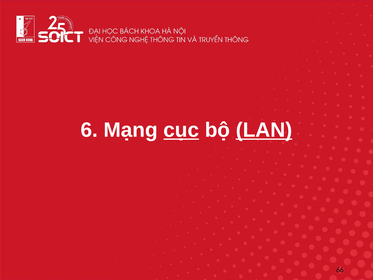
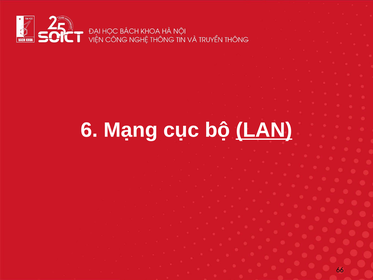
cục underline: present -> none (181, 130)
